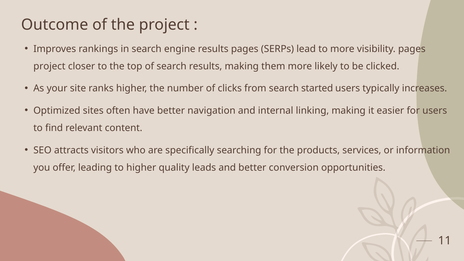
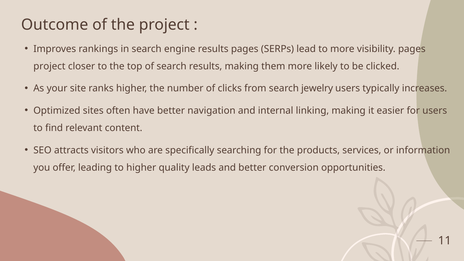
started: started -> jewelry (317, 88)
